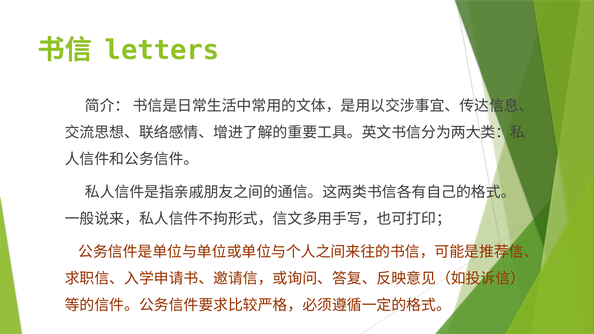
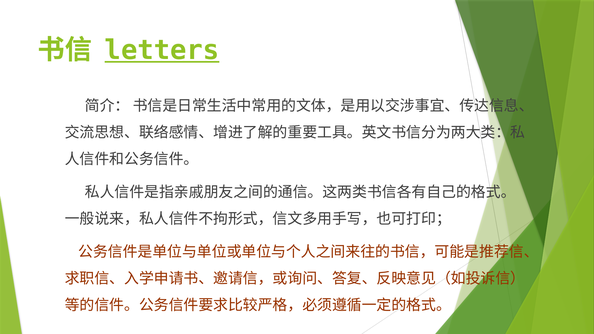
letters underline: none -> present (162, 50)
